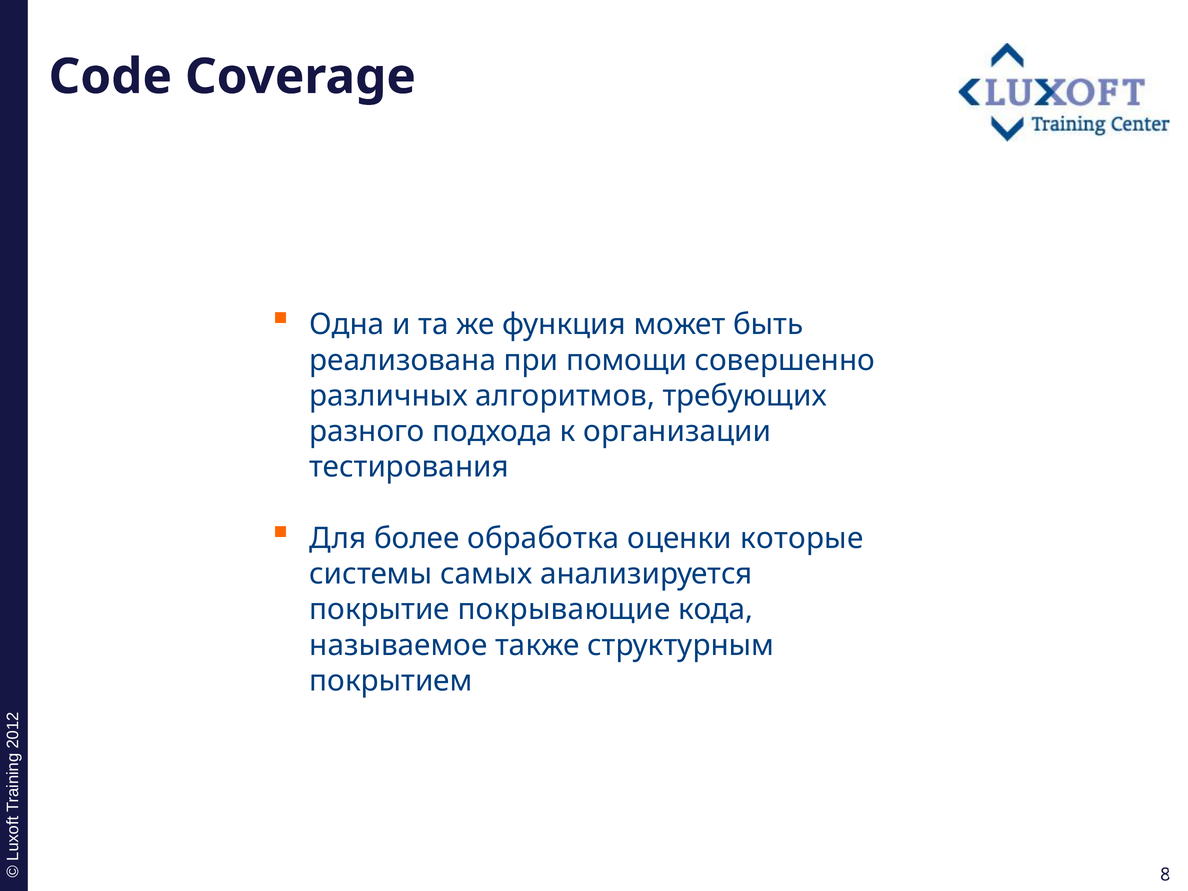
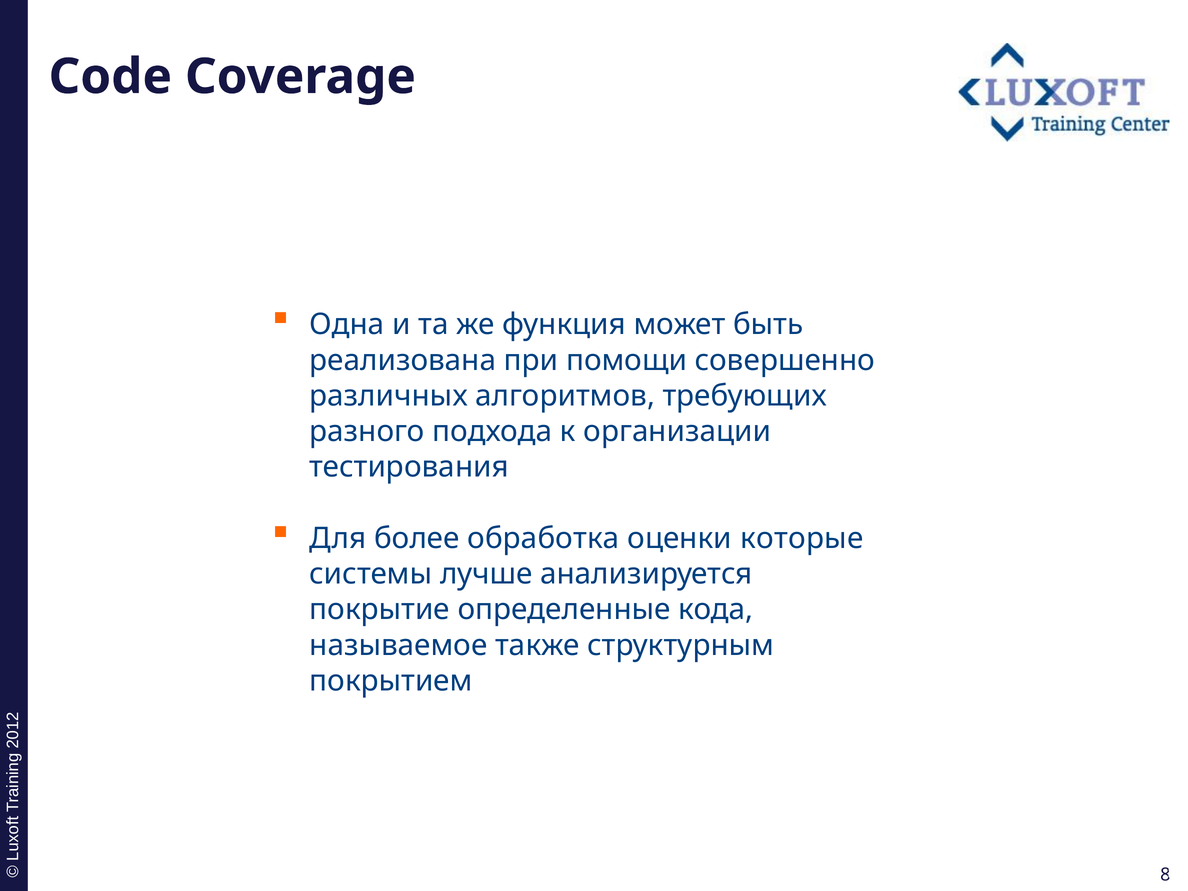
самых: самых -> лучше (486, 574)
покрывающие: покрывающие -> определенные (564, 610)
